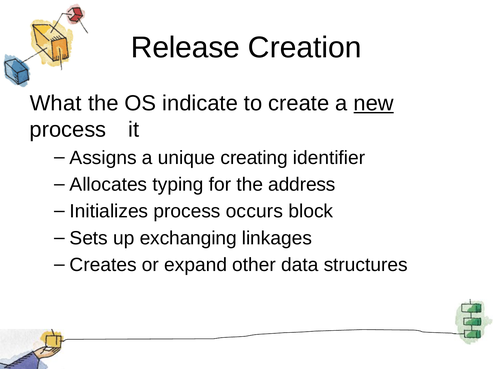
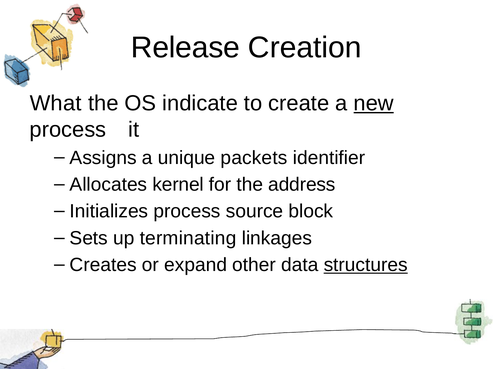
creating: creating -> packets (254, 158)
typing: typing -> kernel (178, 185)
occurs: occurs -> source (255, 212)
exchanging: exchanging -> terminating (188, 239)
structures underline: none -> present (366, 265)
